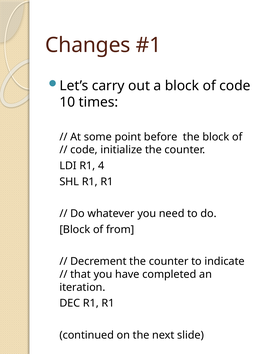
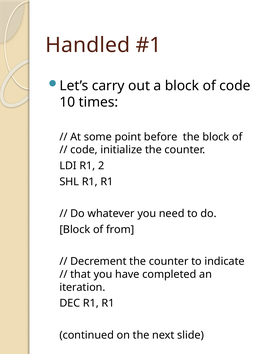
Changes: Changes -> Handled (88, 45)
4: 4 -> 2 (101, 166)
